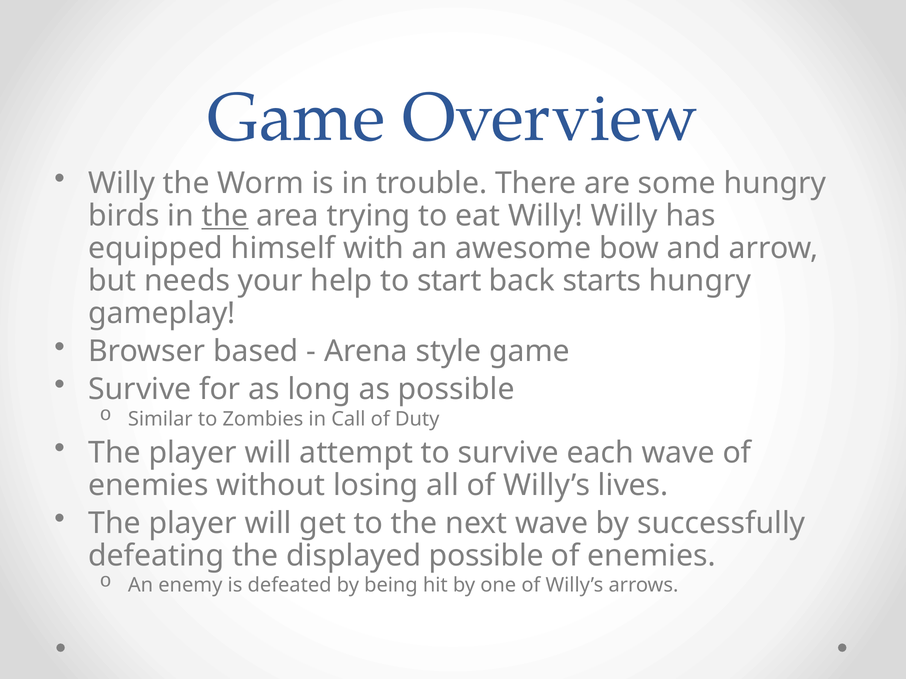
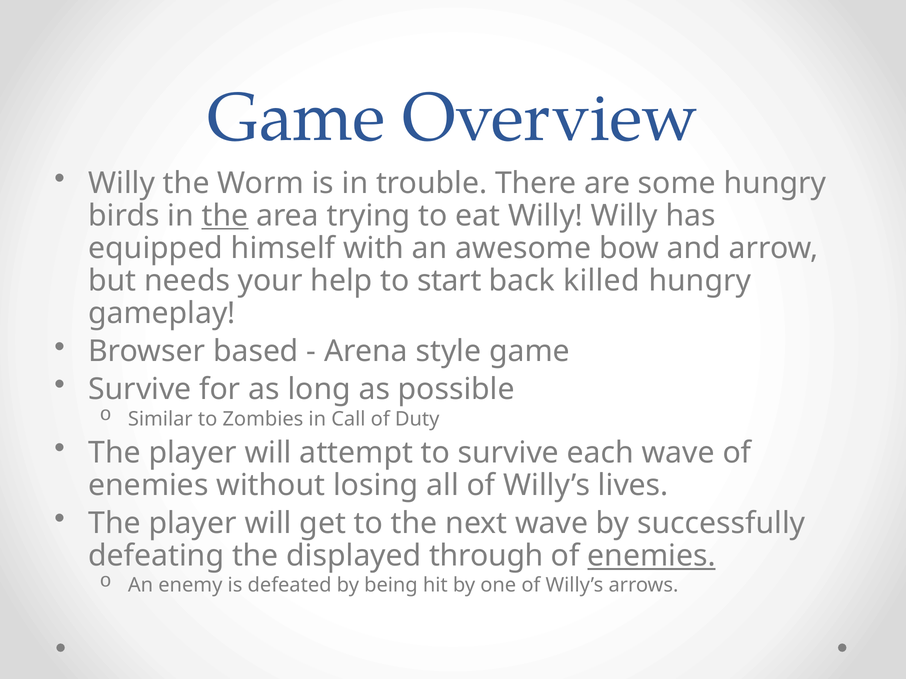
starts: starts -> killed (602, 281)
displayed possible: possible -> through (486, 556)
enemies underline: none -> present (652, 556)
